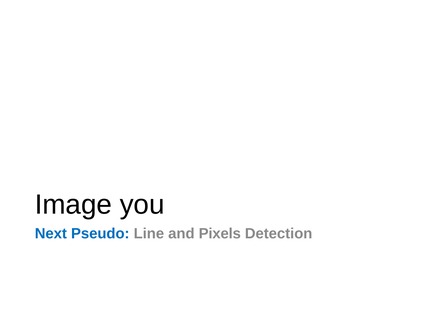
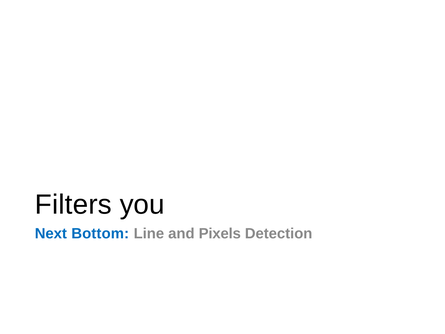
Image: Image -> Filters (73, 205)
Pseudo: Pseudo -> Bottom (100, 234)
